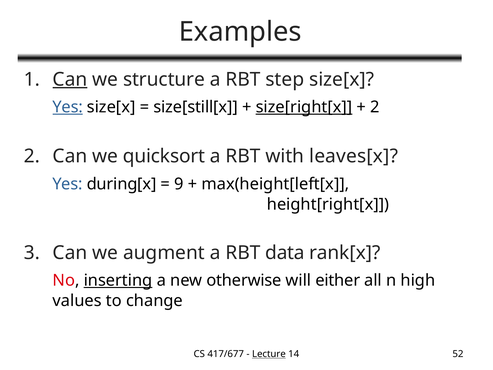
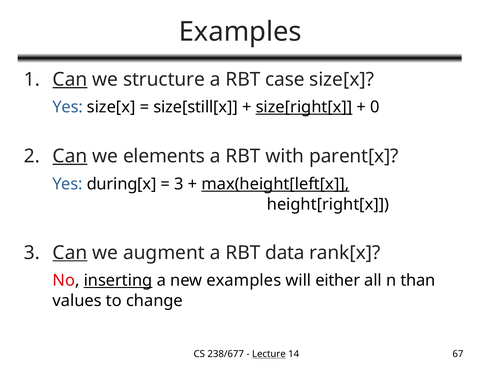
step: step -> case (285, 79)
Yes underline: present -> none (68, 107)
2: 2 -> 0 (375, 107)
Can underline: none -> present (70, 156)
quicksort: quicksort -> elements (164, 156)
leaves[x: leaves[x -> parent[x (354, 156)
9: 9 -> 3 (179, 184)
max(height[left[x underline: none -> present (275, 184)
Can underline: none -> present (70, 252)
new otherwise: otherwise -> examples (244, 280)
high: high -> than (418, 280)
417/677: 417/677 -> 238/677 (226, 354)
52: 52 -> 67 (458, 354)
